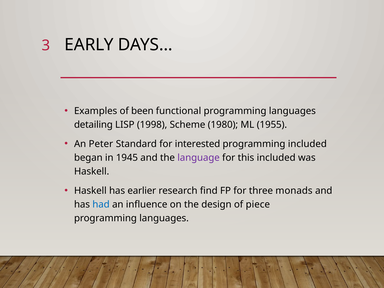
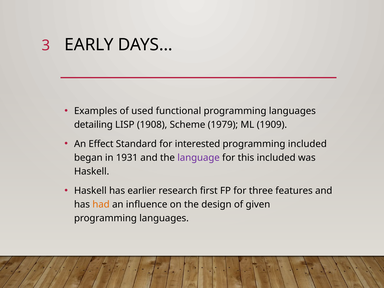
been: been -> used (142, 111)
1998: 1998 -> 1908 (152, 125)
1980: 1980 -> 1979 (223, 125)
1955: 1955 -> 1909 (272, 125)
Peter: Peter -> Effect (101, 144)
1945: 1945 -> 1931 (127, 158)
find: find -> first (209, 191)
monads: monads -> features (294, 191)
had colour: blue -> orange (101, 204)
piece: piece -> given (258, 204)
